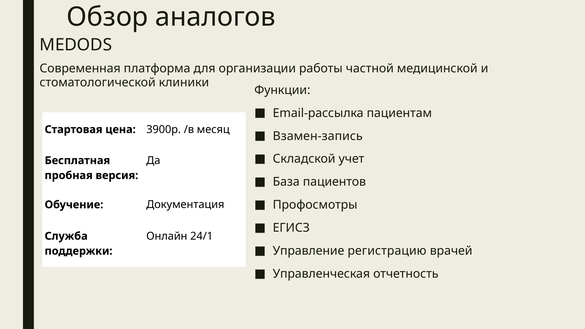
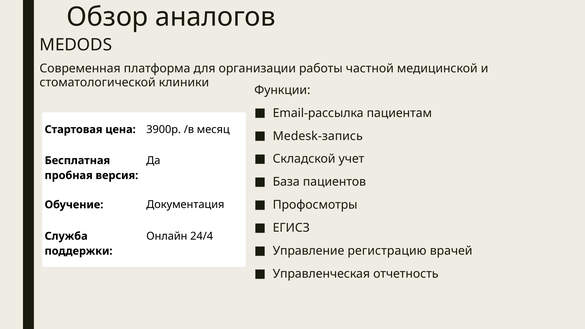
Взамен-запись: Взамен-запись -> Medesk-запись (318, 136)
24/1: 24/1 -> 24/4 (202, 236)
